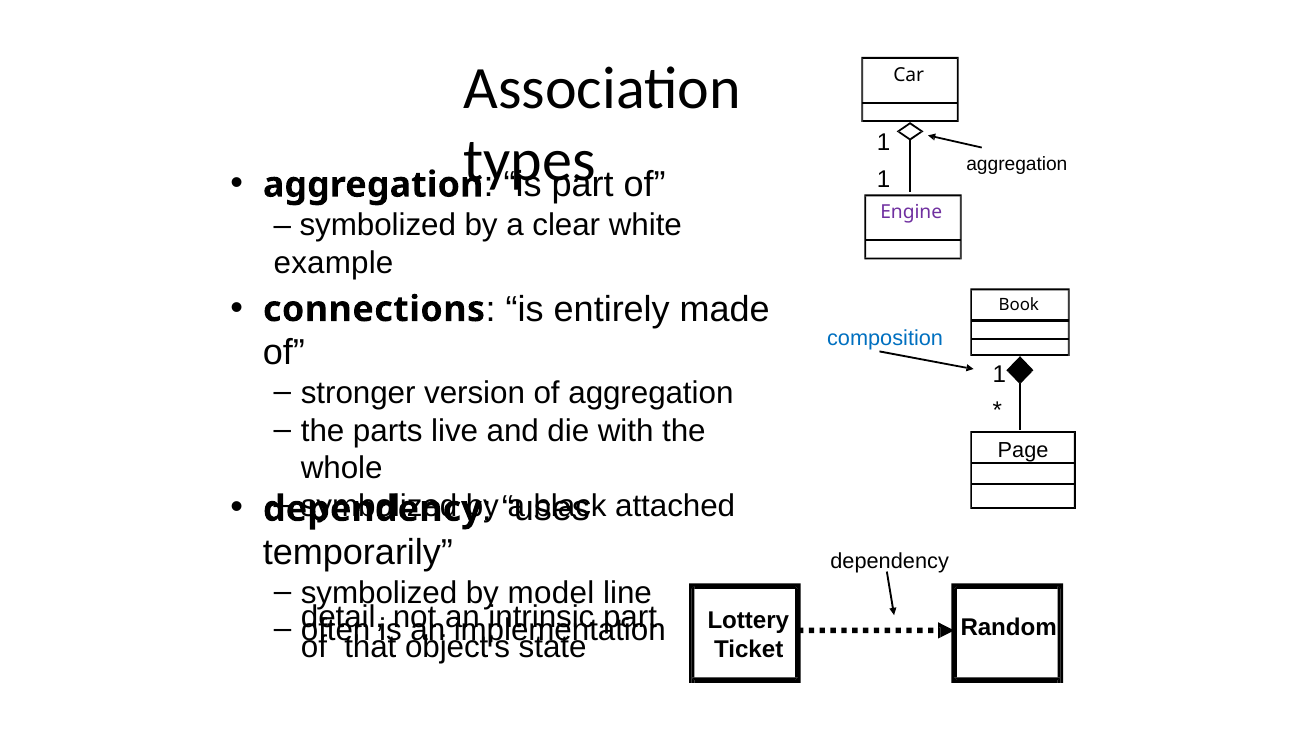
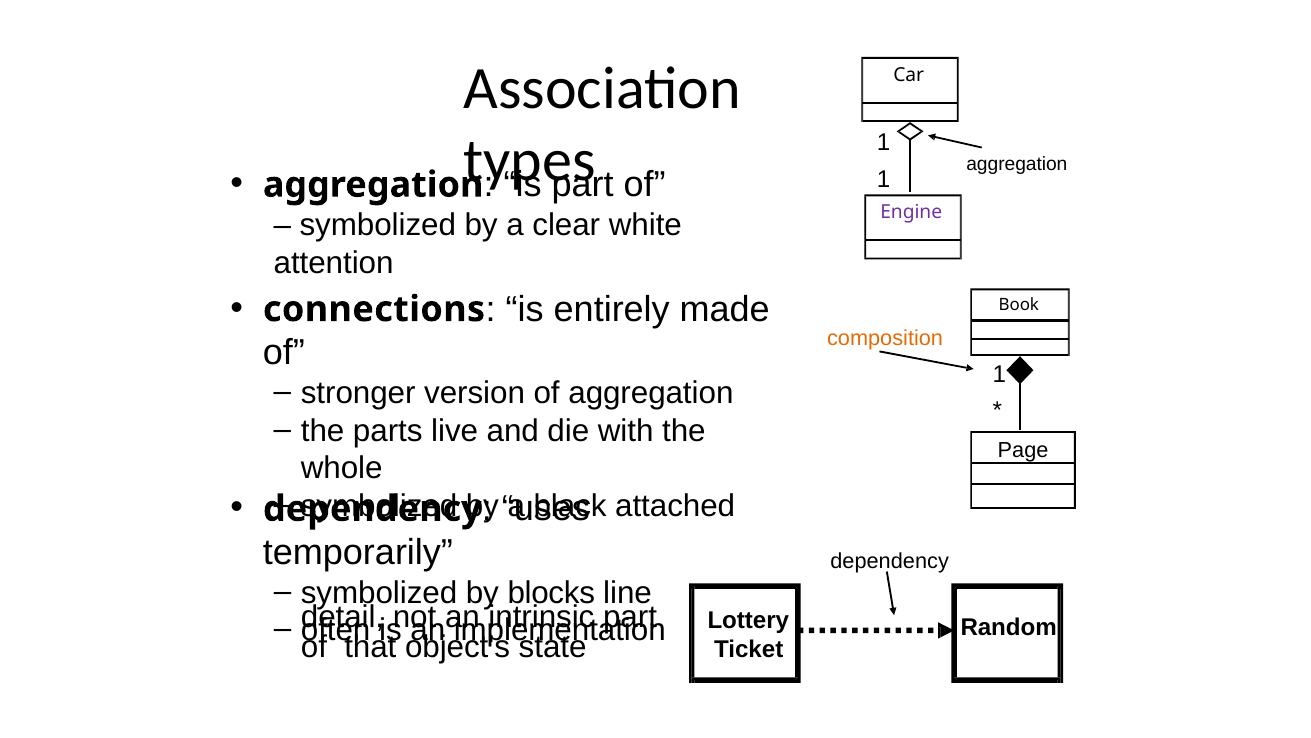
example: example -> attention (334, 263)
composition colour: blue -> orange (885, 339)
model: model -> blocks (551, 592)
